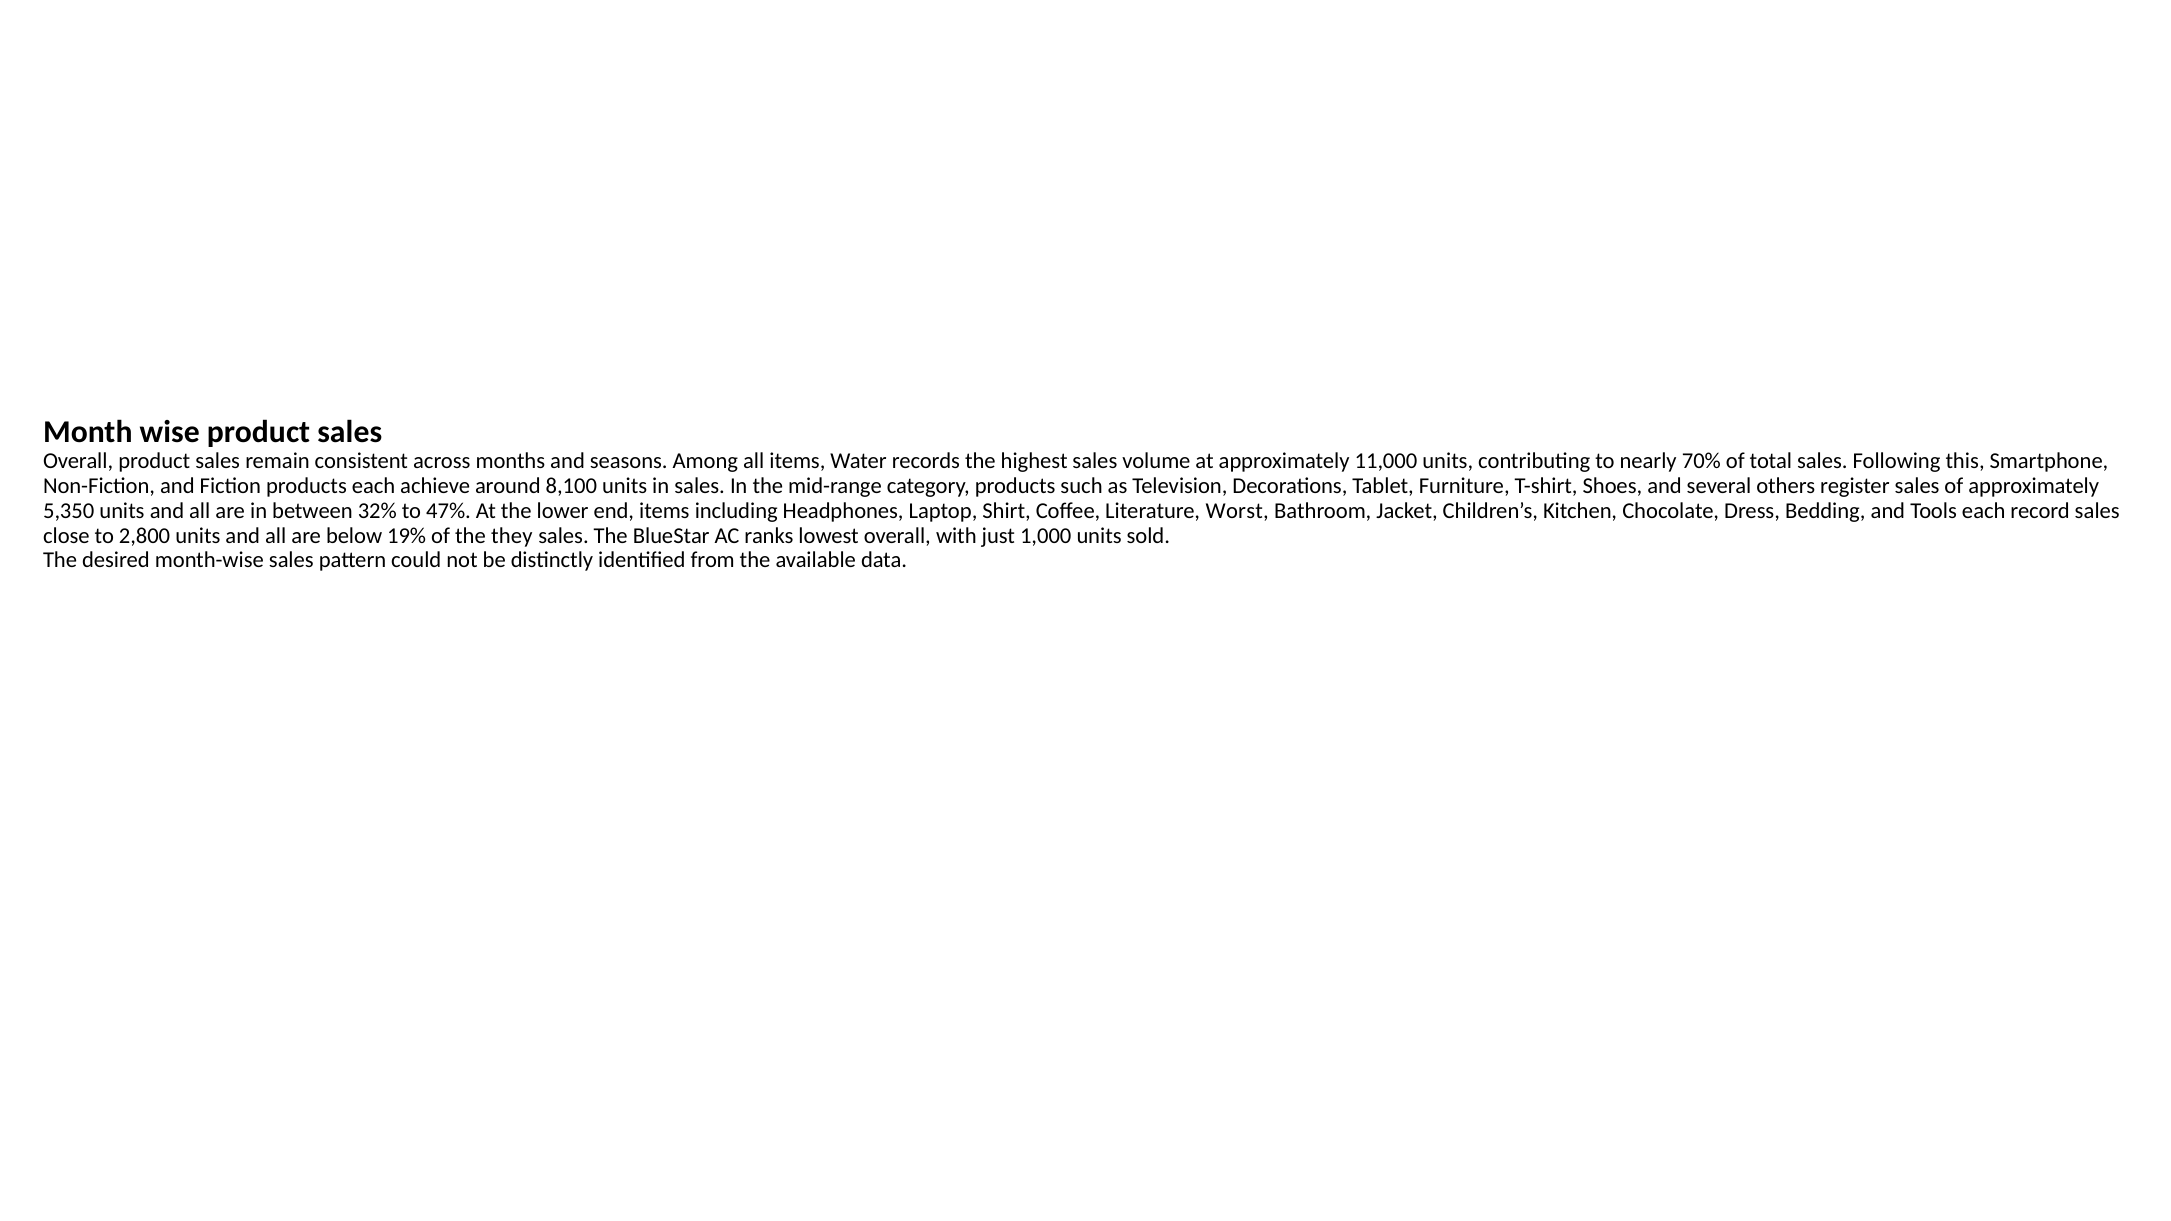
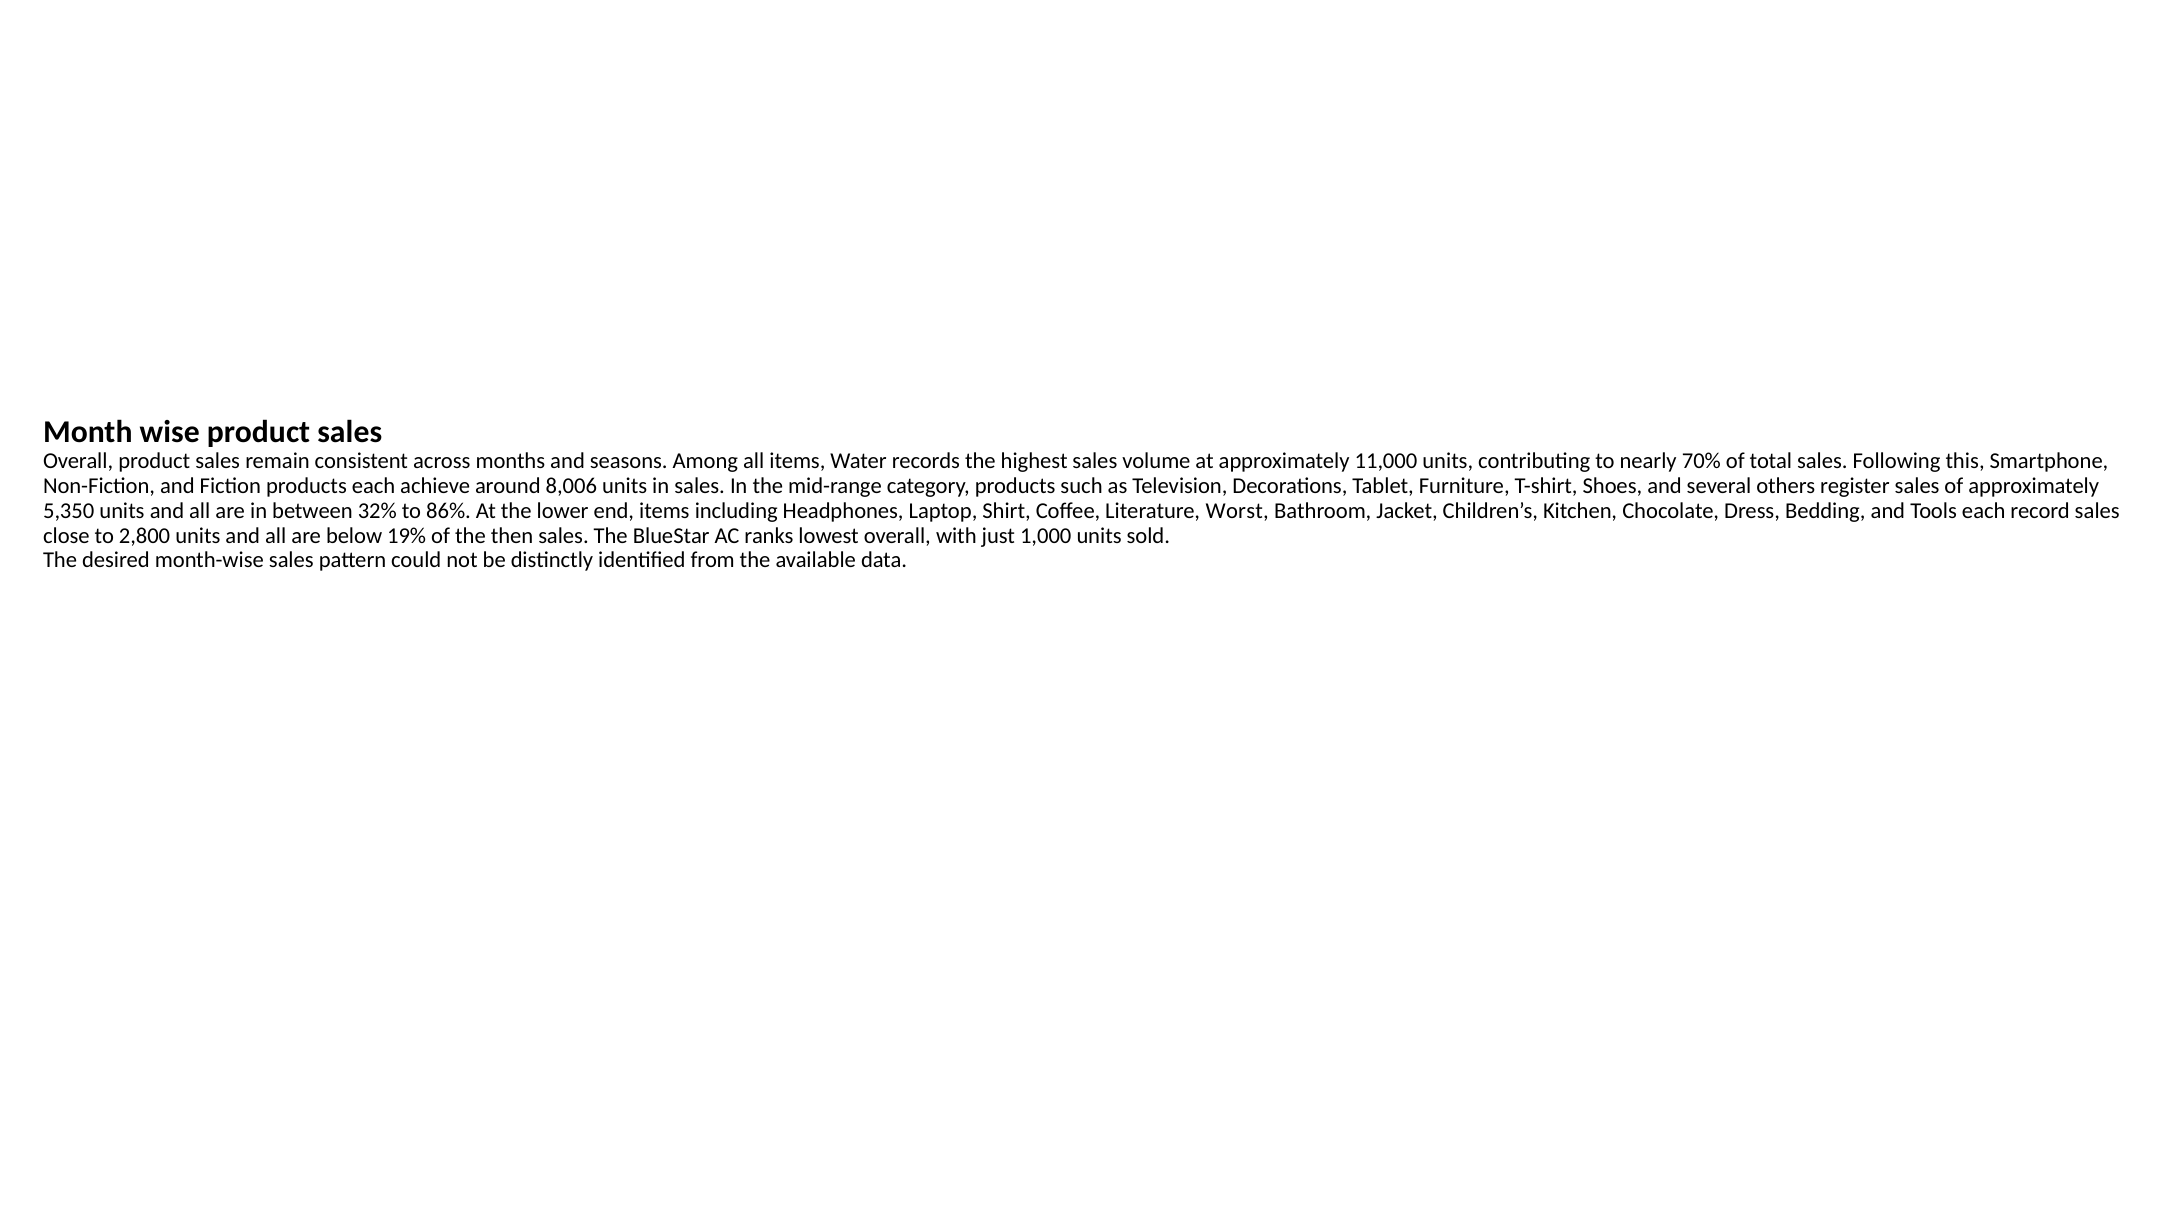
8,100: 8,100 -> 8,006 (571, 486)
47%: 47% -> 86% (449, 511)
they: they -> then (512, 536)
